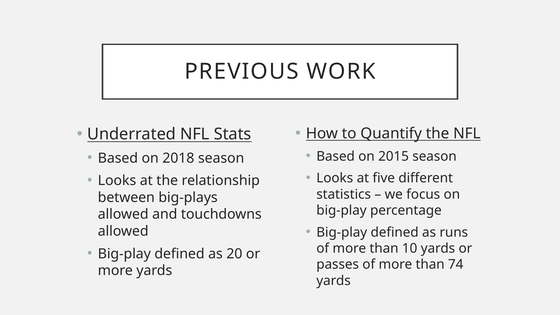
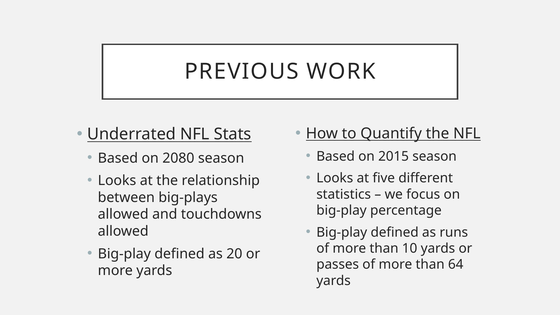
2018: 2018 -> 2080 (178, 158)
74: 74 -> 64 (456, 265)
